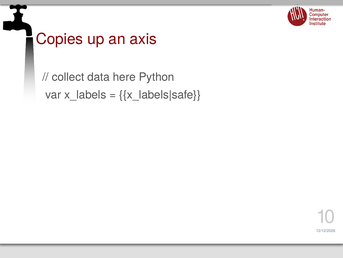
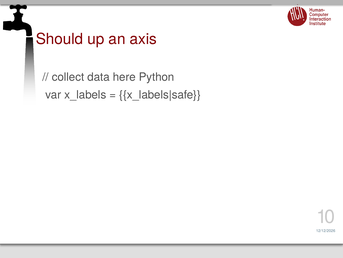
Copies: Copies -> Should (59, 39)
